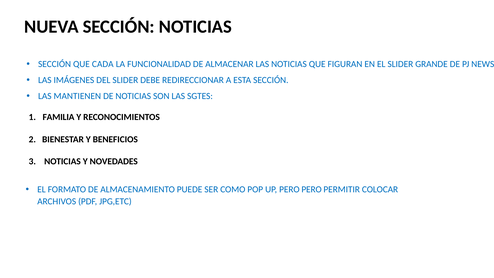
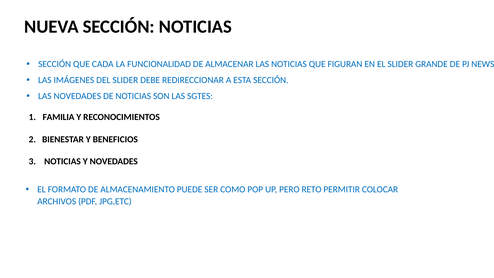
LAS MANTIENEN: MANTIENEN -> NOVEDADES (77, 96)
PERO PERO: PERO -> RETO (312, 189)
